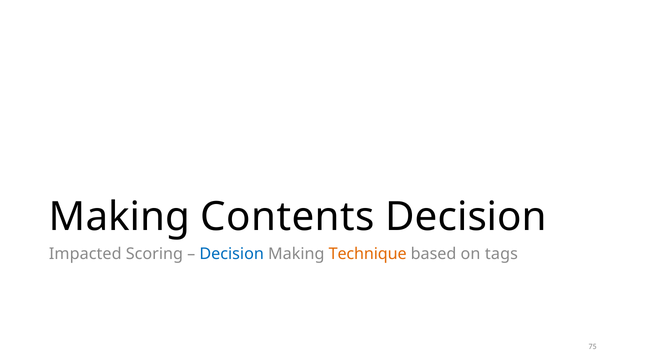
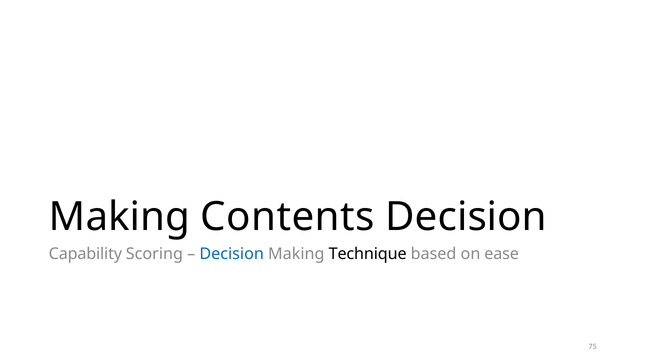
Impacted: Impacted -> Capability (85, 254)
Technique colour: orange -> black (368, 254)
tags: tags -> ease (502, 254)
